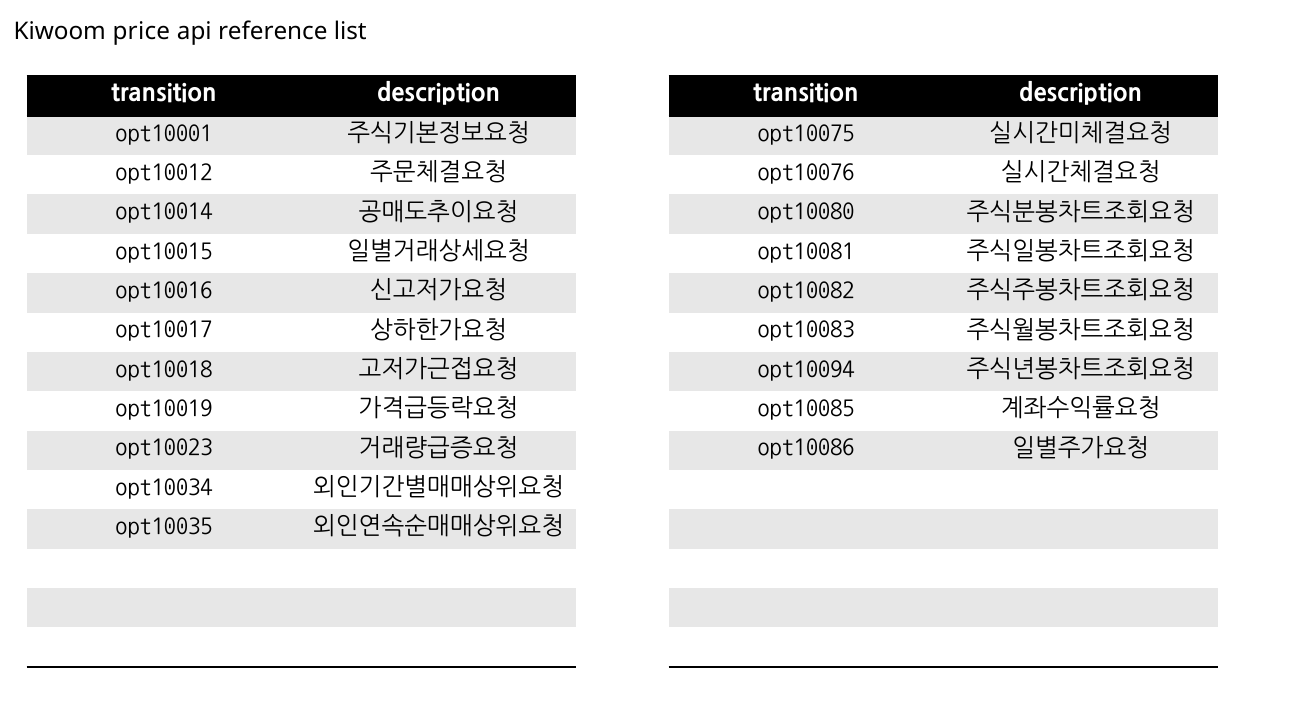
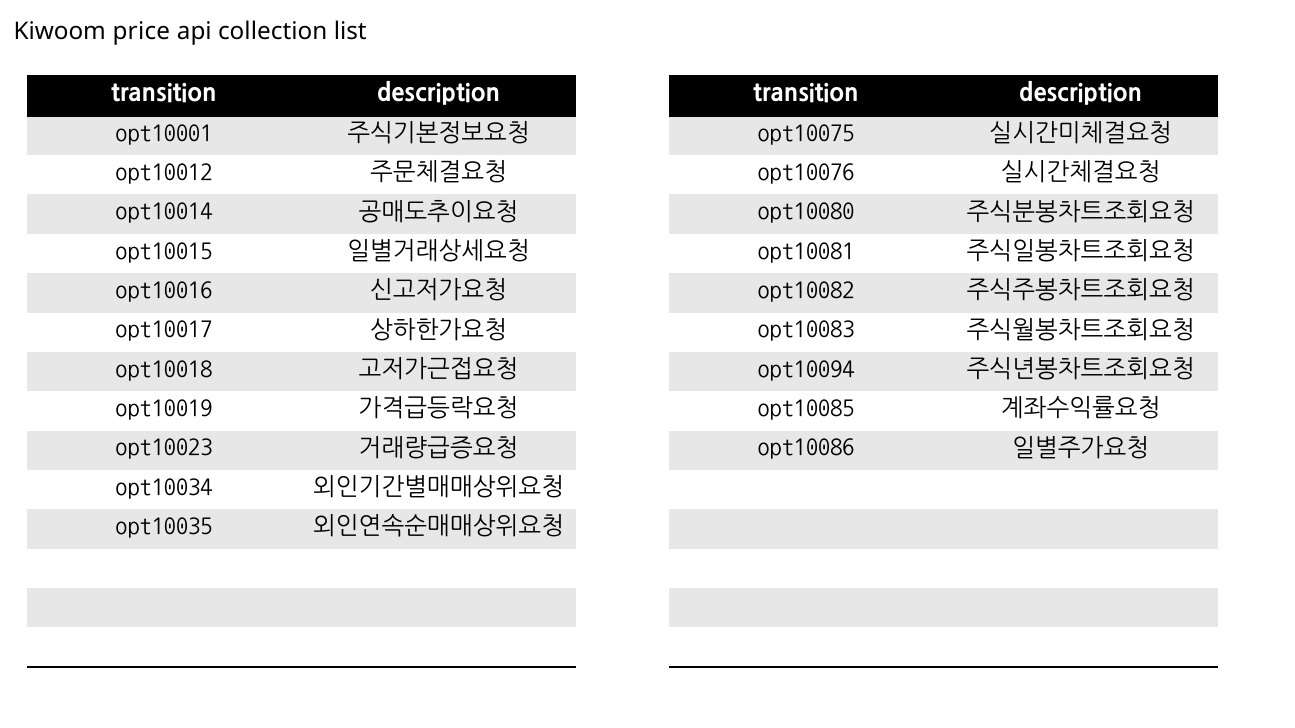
reference: reference -> collection (273, 32)
